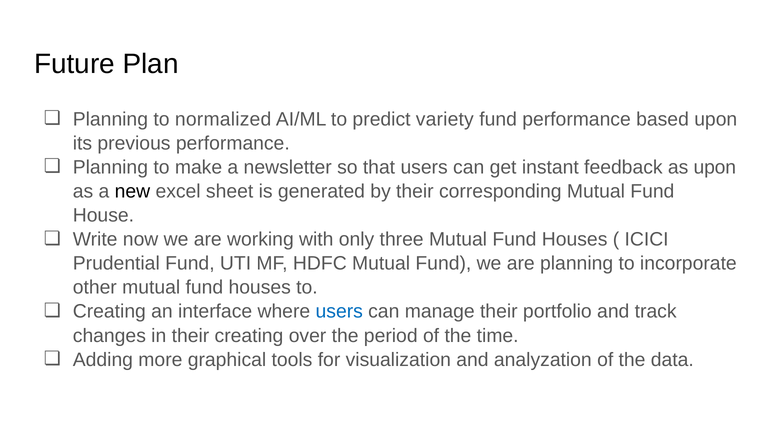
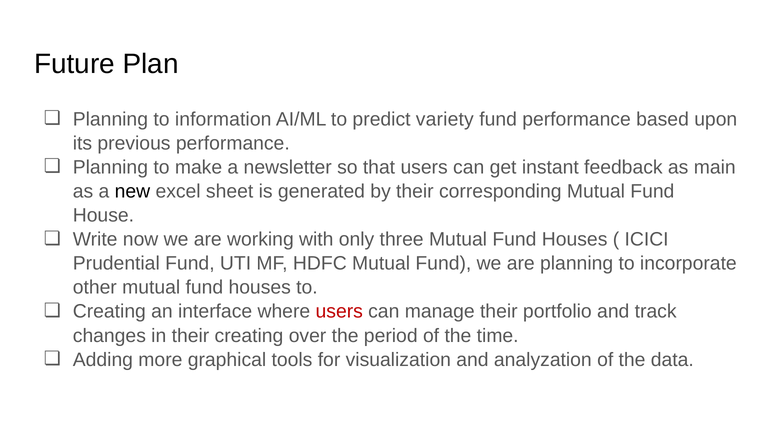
normalized: normalized -> information (223, 119)
as upon: upon -> main (715, 167)
users colour: blue -> red (339, 311)
